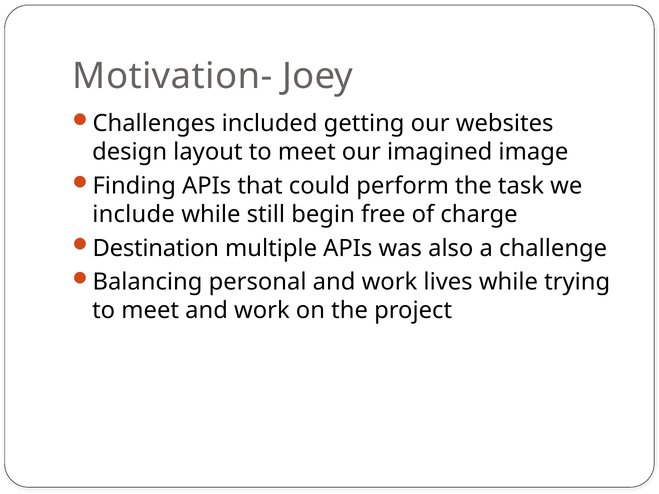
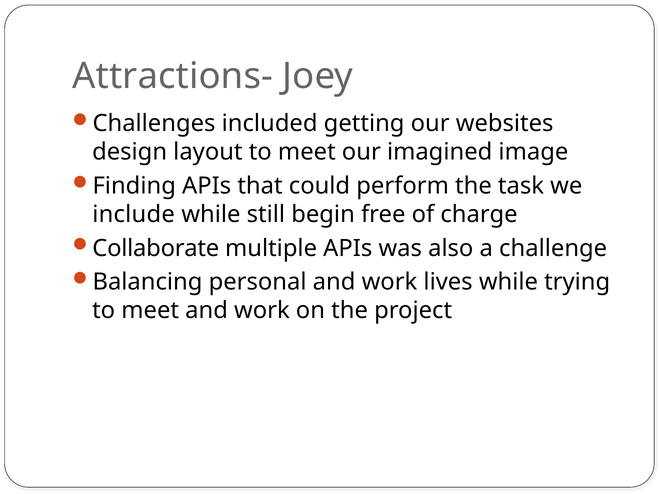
Motivation-: Motivation- -> Attractions- (173, 76)
Destination: Destination -> Collaborate (156, 248)
